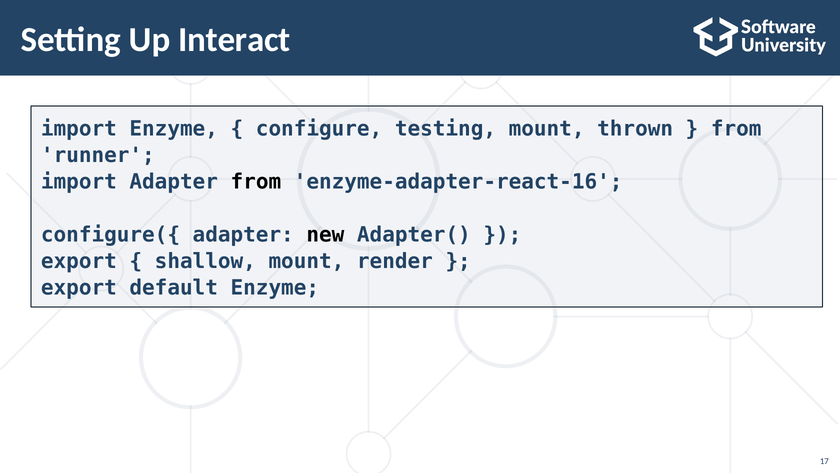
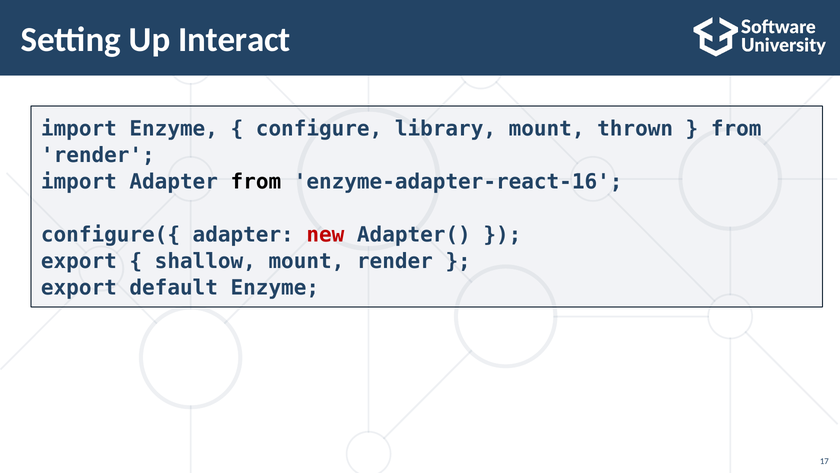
testing: testing -> library (445, 129)
runner: runner -> render (98, 155)
new colour: black -> red (325, 235)
